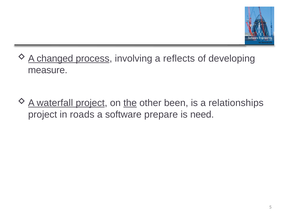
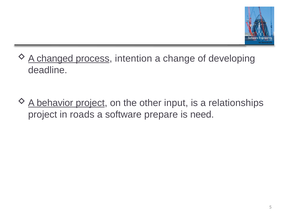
involving: involving -> intention (134, 58)
reflects: reflects -> change (179, 58)
measure: measure -> deadline (48, 70)
waterfall: waterfall -> behavior (55, 103)
the underline: present -> none (130, 103)
been: been -> input (176, 103)
